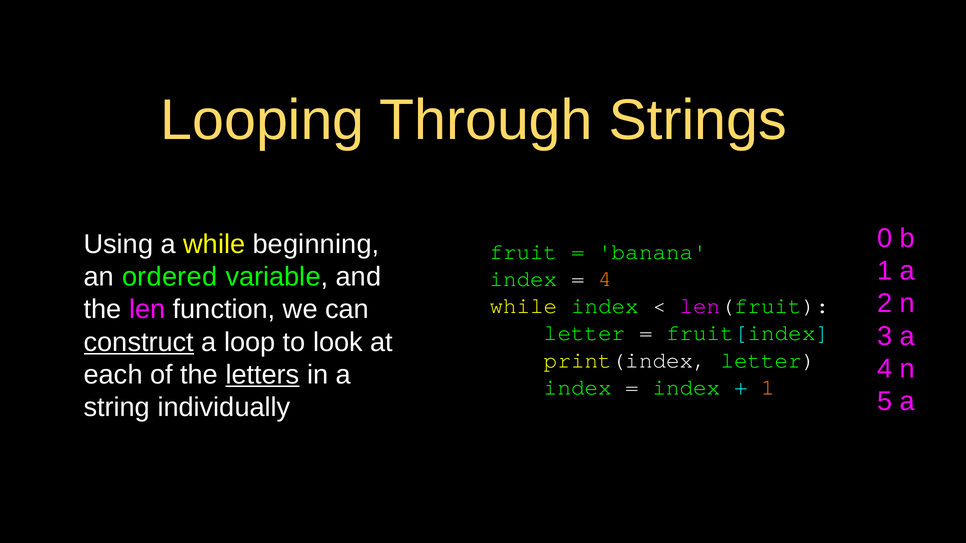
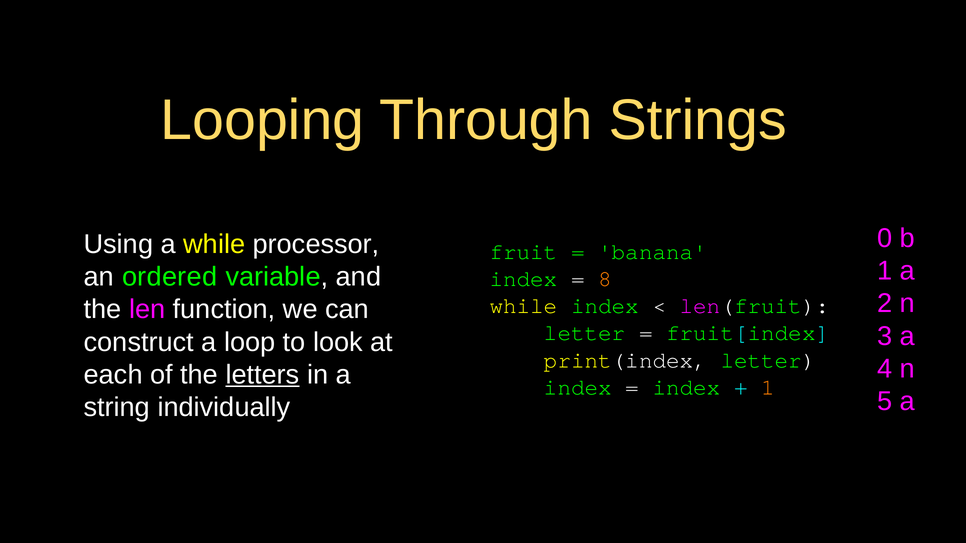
beginning: beginning -> processor (316, 245)
4: 4 -> 8 (605, 279)
construct underline: present -> none (139, 342)
